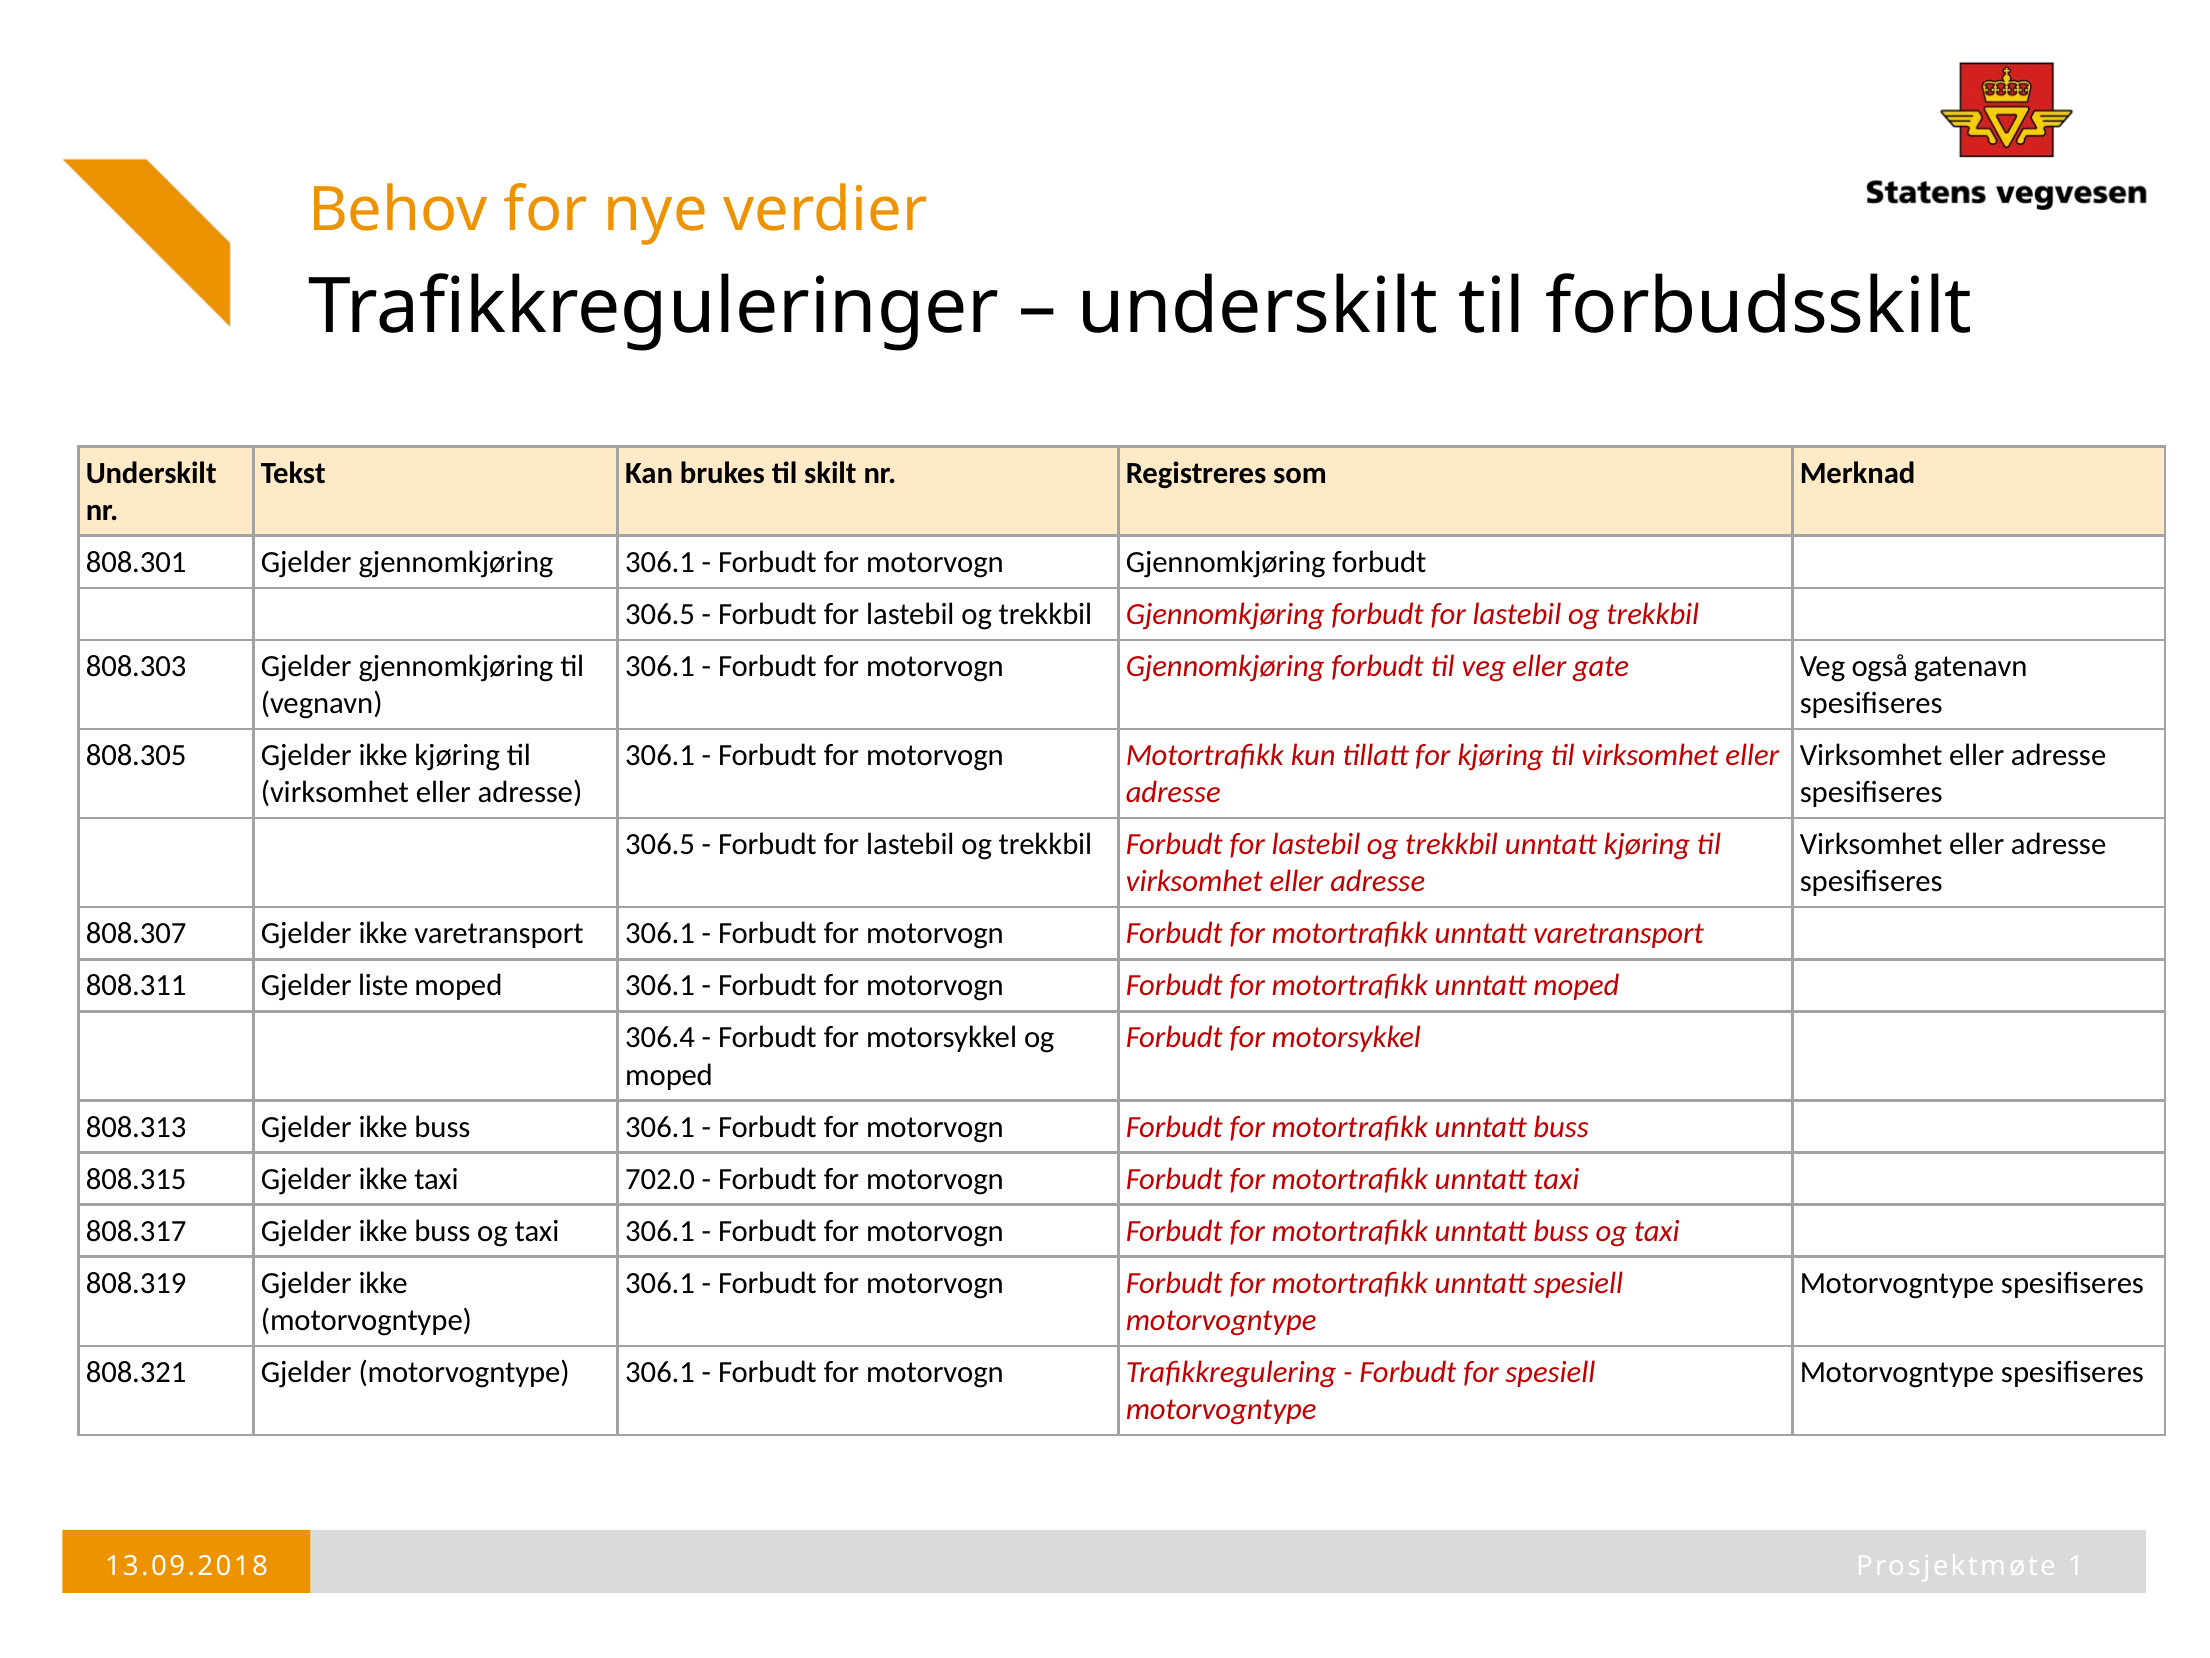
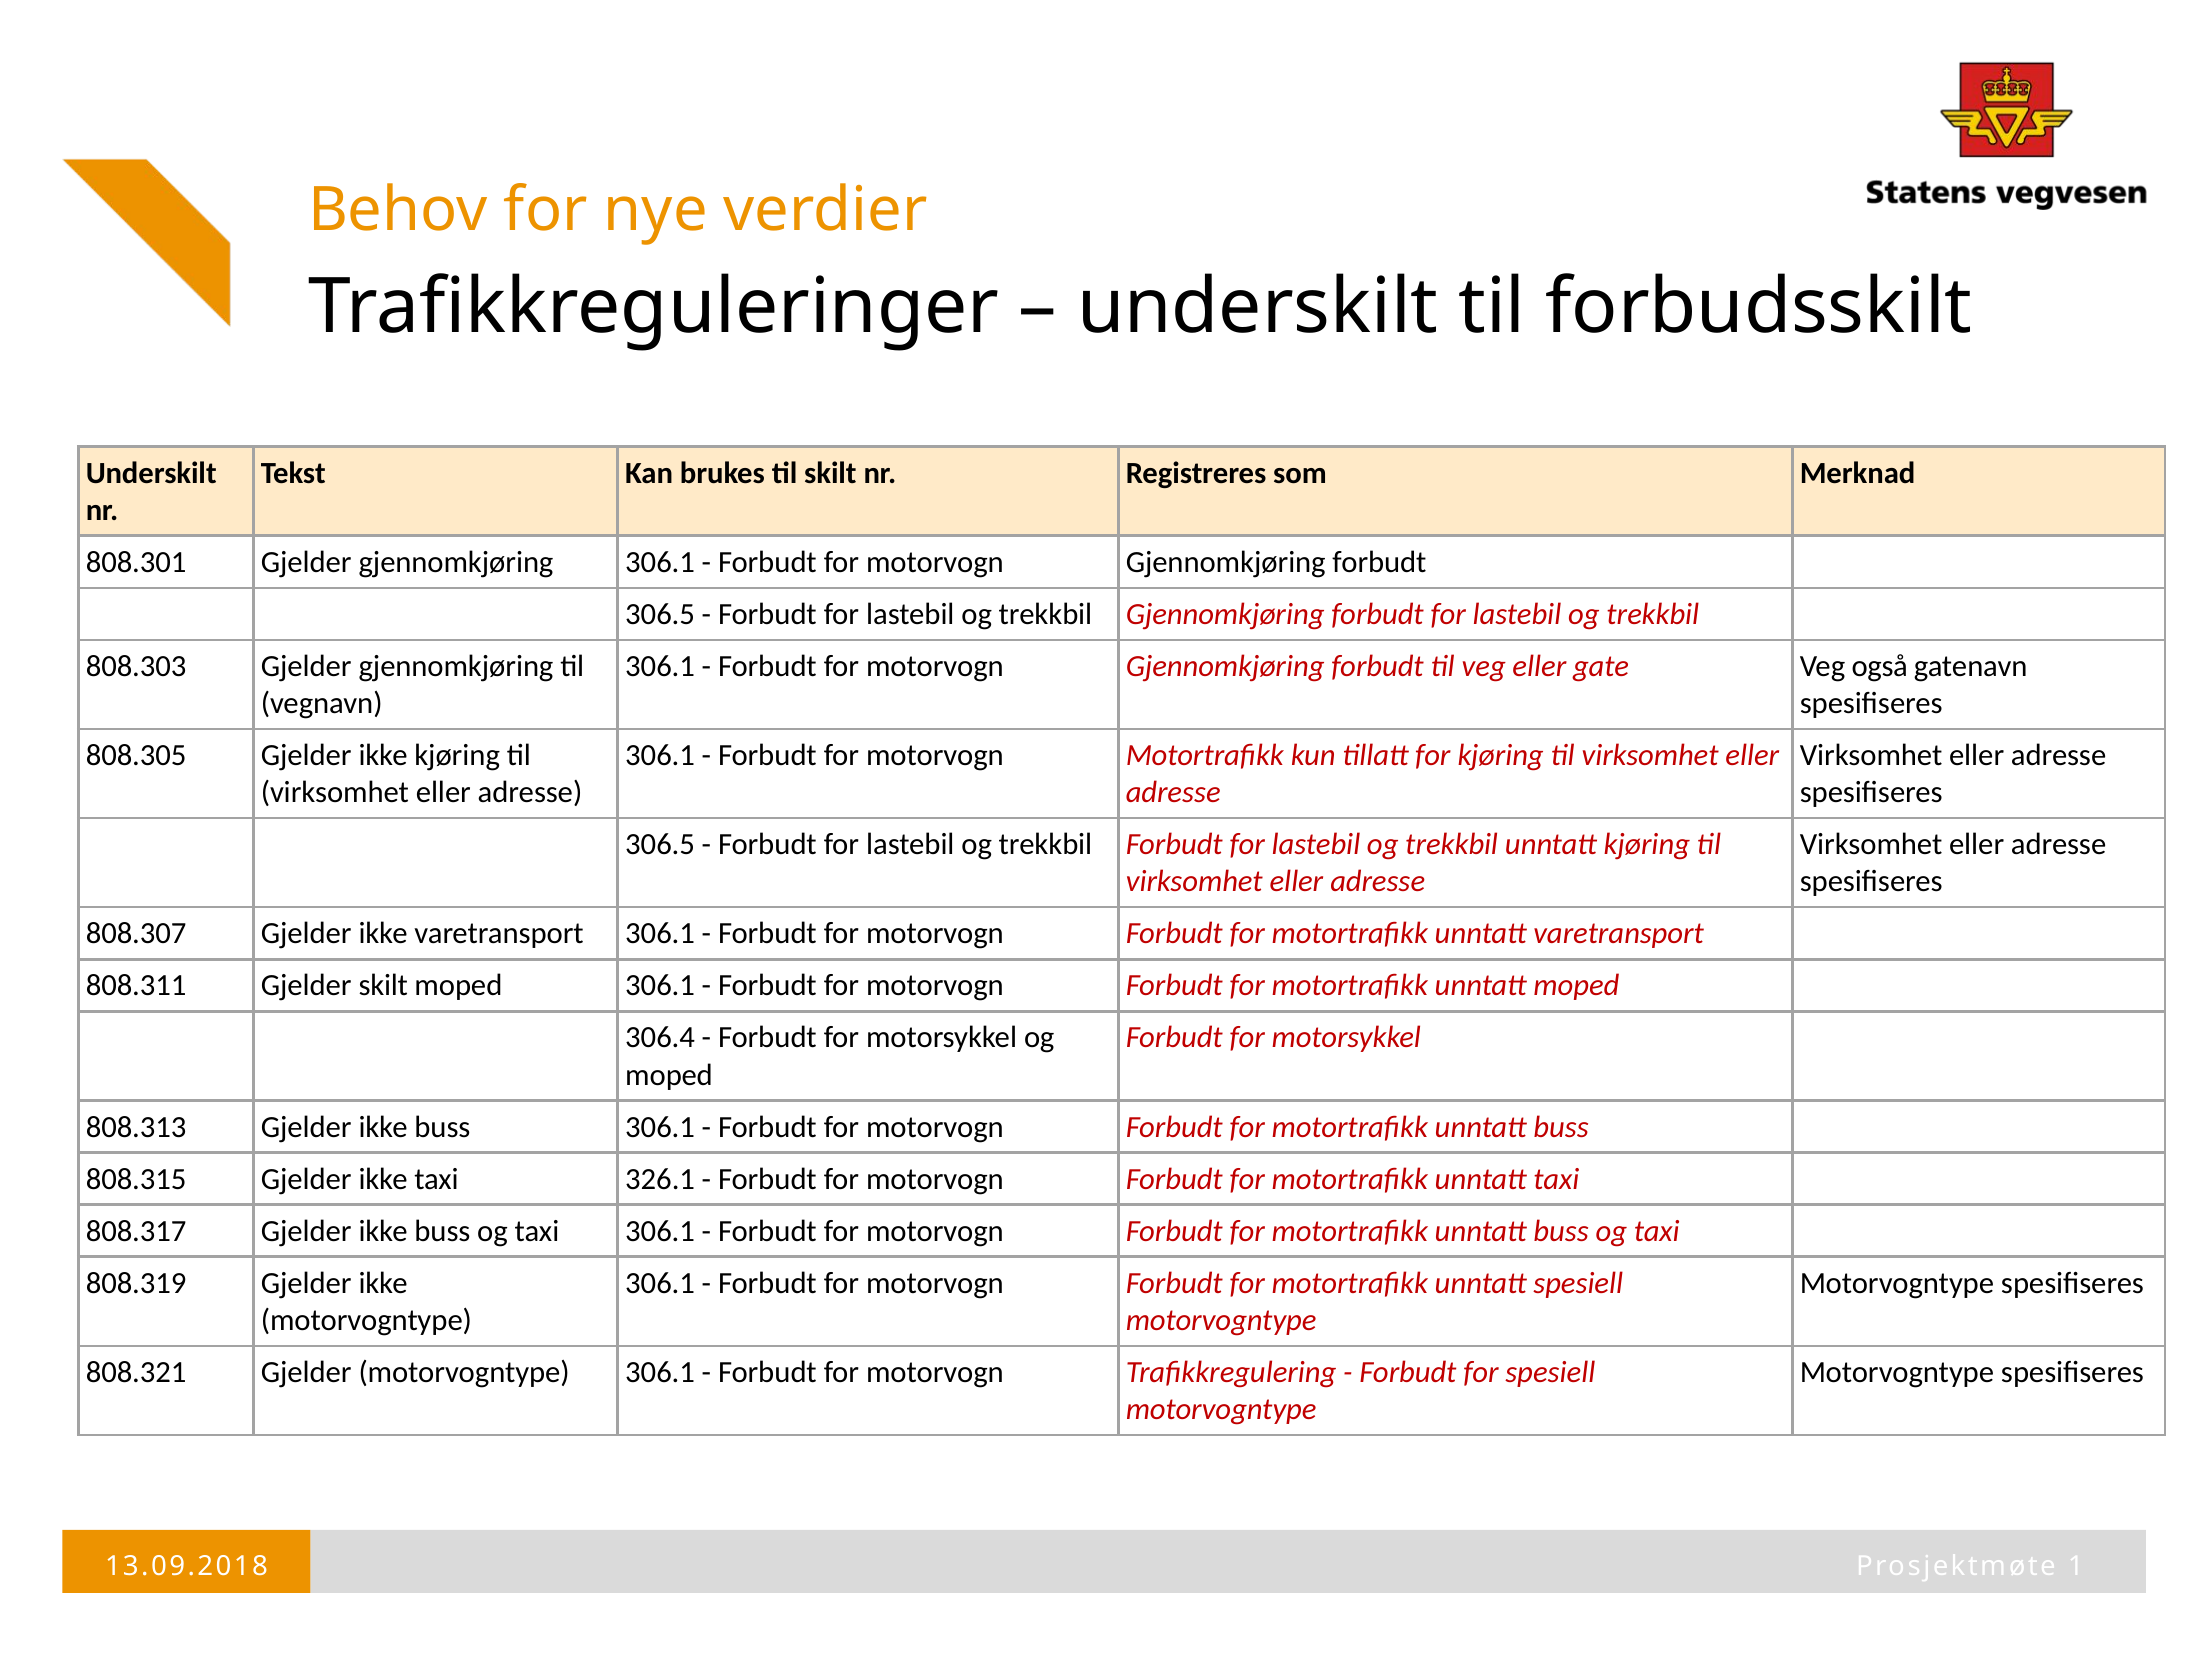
Gjelder liste: liste -> skilt (383, 985)
702.0: 702.0 -> 326.1 (660, 1179)
